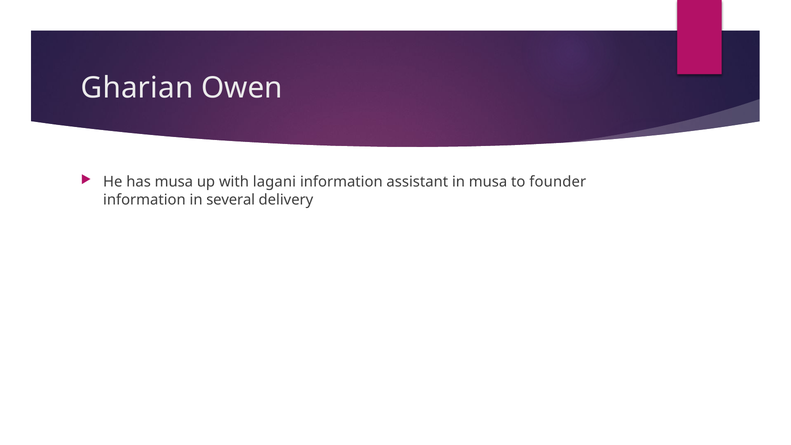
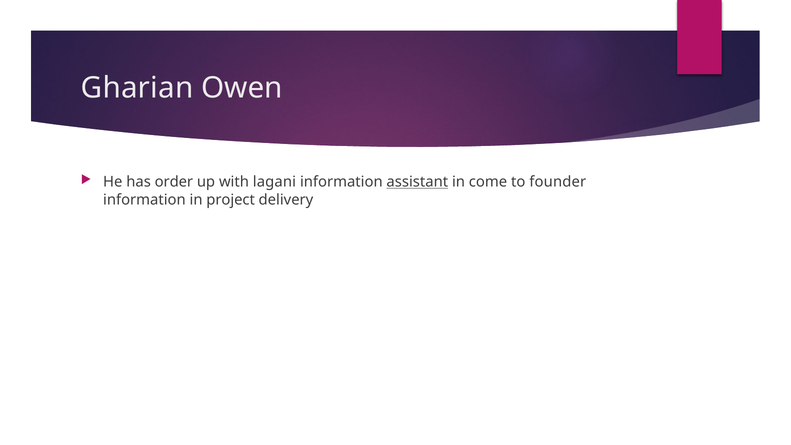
has musa: musa -> order (174, 182)
assistant underline: none -> present (417, 182)
in musa: musa -> come (488, 182)
several: several -> project (231, 200)
